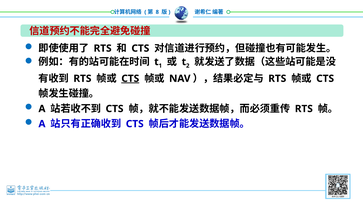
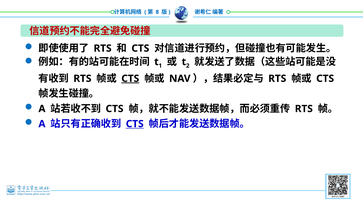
CTS underline: none -> present (135, 124)
